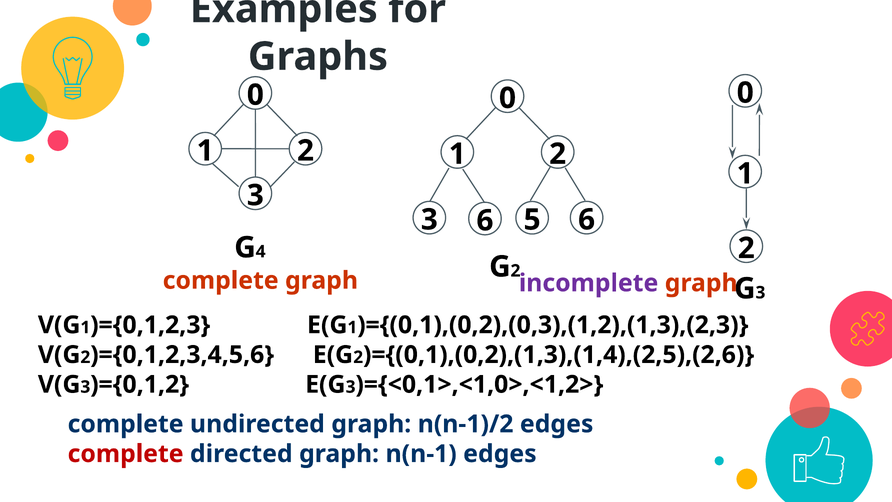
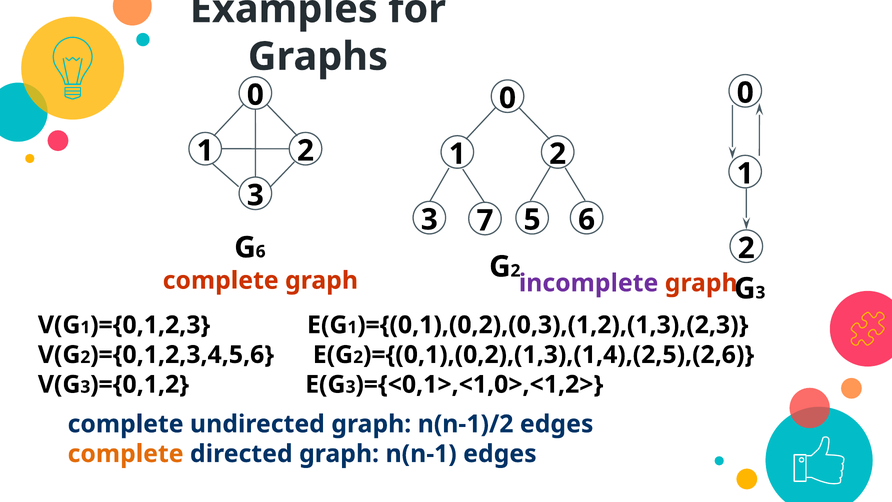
3 6: 6 -> 7 (485, 220)
4: 4 -> 6 (261, 252)
complete colour: red -> orange (126, 454)
